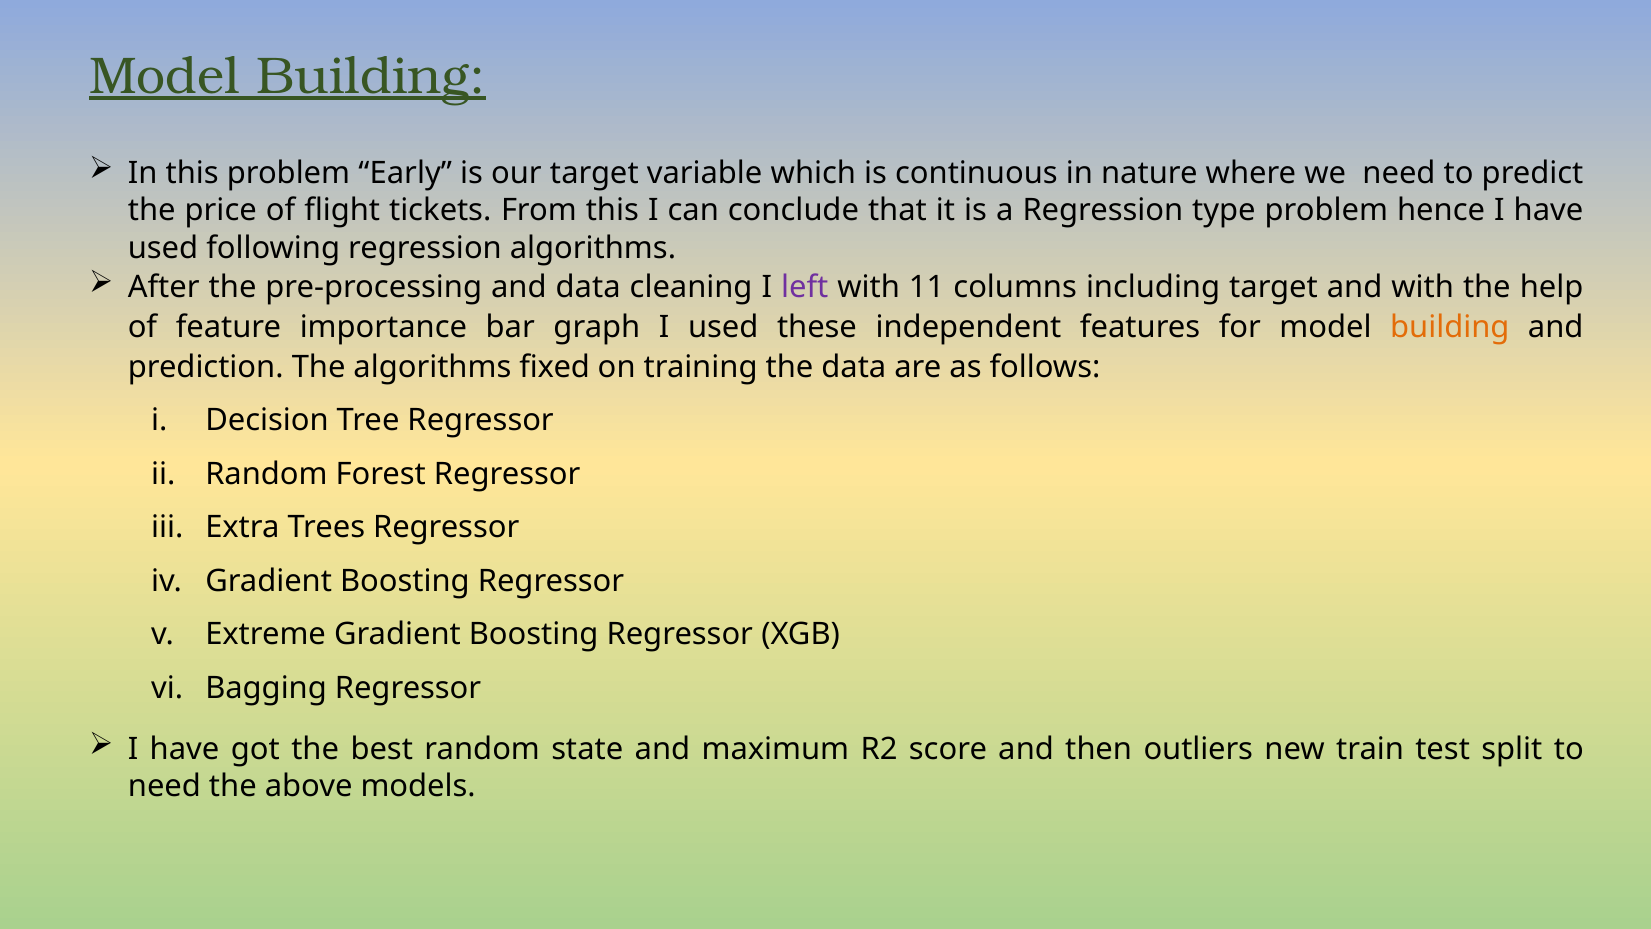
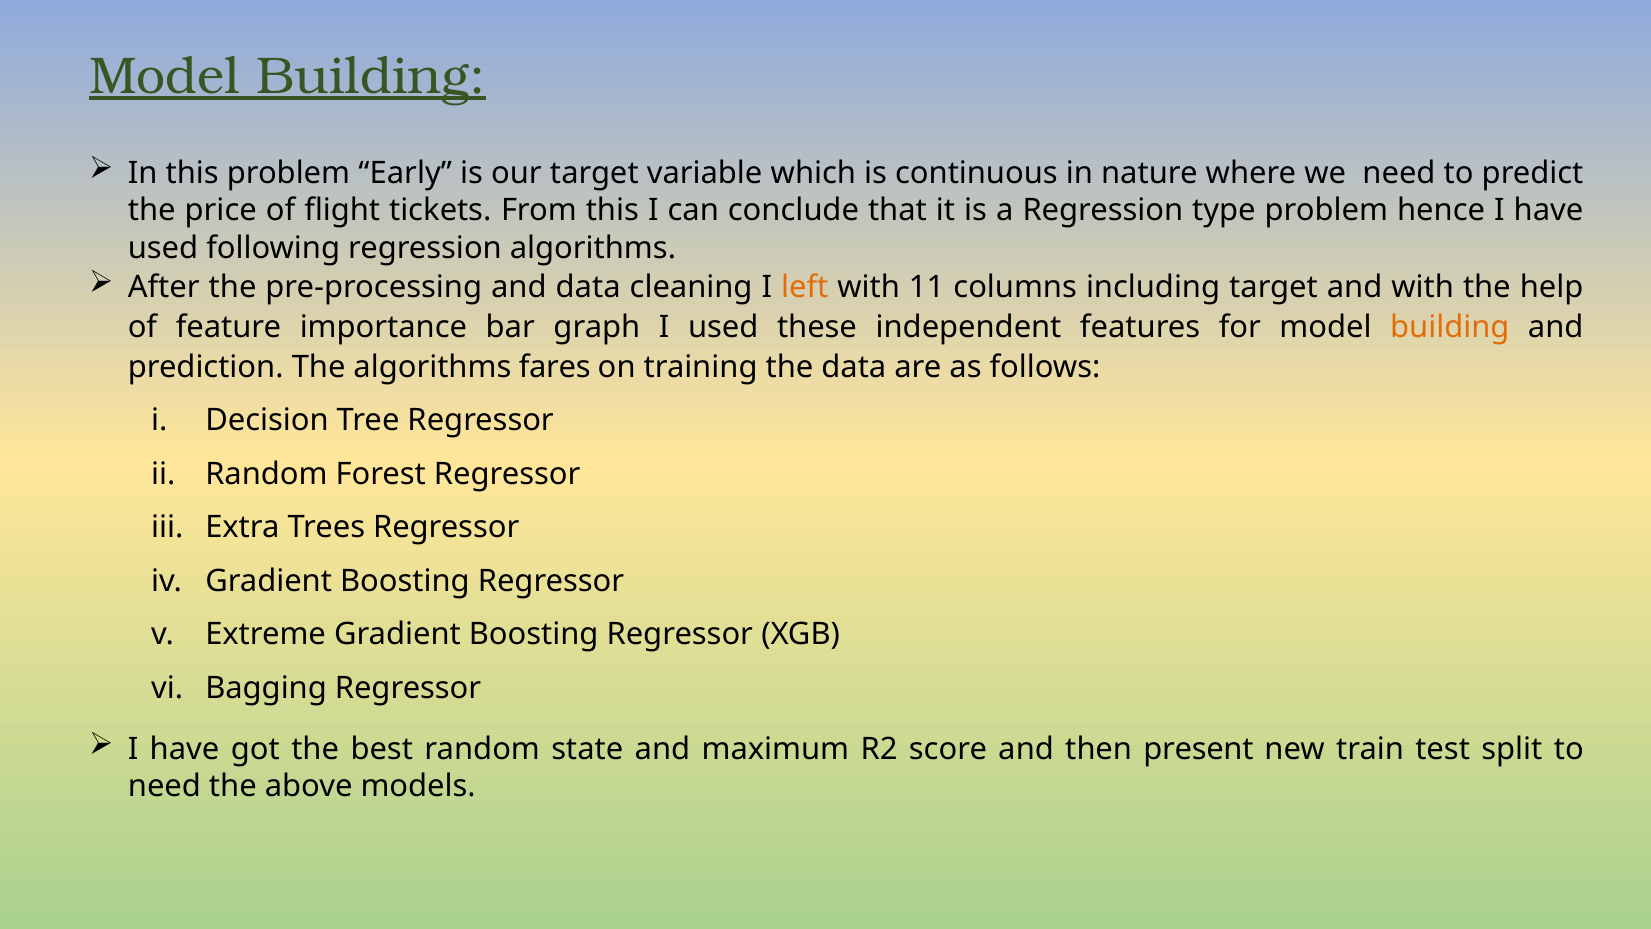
left colour: purple -> orange (805, 287)
fixed: fixed -> fares (555, 367)
outliers: outliers -> present (1198, 749)
